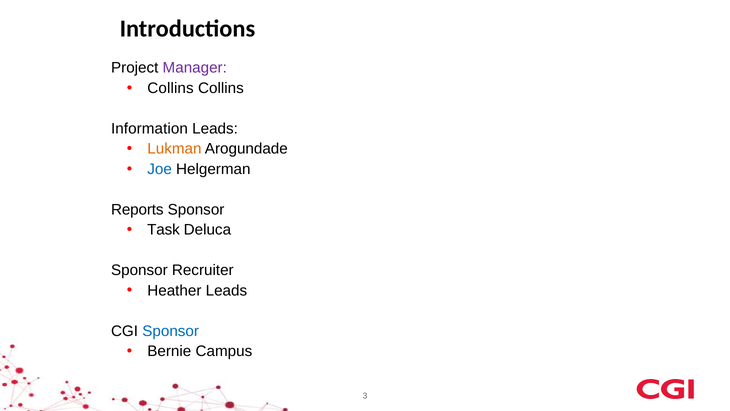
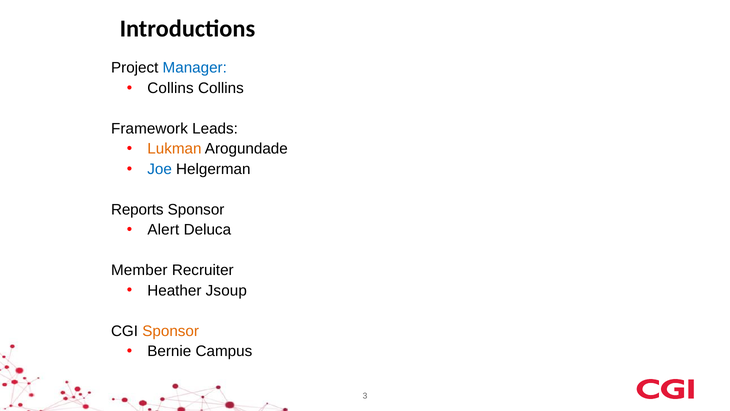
Manager colour: purple -> blue (195, 68)
Information: Information -> Framework (149, 129)
Task: Task -> Alert (163, 230)
Sponsor: Sponsor -> Member (139, 270)
Heather Leads: Leads -> Jsoup (226, 290)
Sponsor colour: blue -> orange (171, 331)
